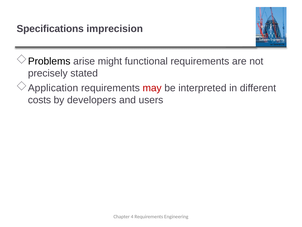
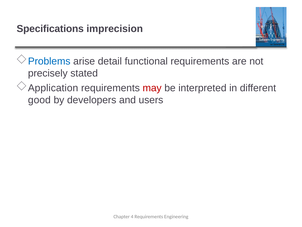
Problems colour: black -> blue (49, 61)
might: might -> detail (110, 61)
costs: costs -> good (39, 100)
